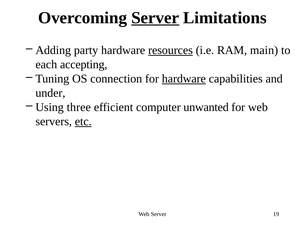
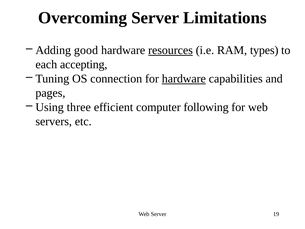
Server underline: present -> none (155, 18)
party: party -> good (86, 50)
main: main -> types (264, 50)
under: under -> pages (50, 93)
unwanted: unwanted -> following (206, 107)
etc underline: present -> none (83, 121)
